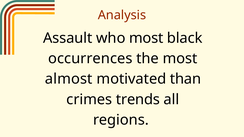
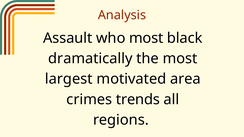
occurrences: occurrences -> dramatically (90, 59)
almost: almost -> largest (69, 79)
than: than -> area (185, 79)
